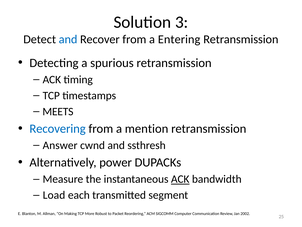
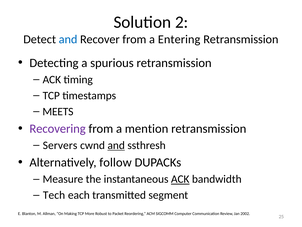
3: 3 -> 2 (182, 22)
Recovering colour: blue -> purple (58, 128)
Answer: Answer -> Servers (60, 145)
and underline: none -> present (116, 145)
power: power -> follow (116, 162)
Load: Load -> Tech (54, 195)
